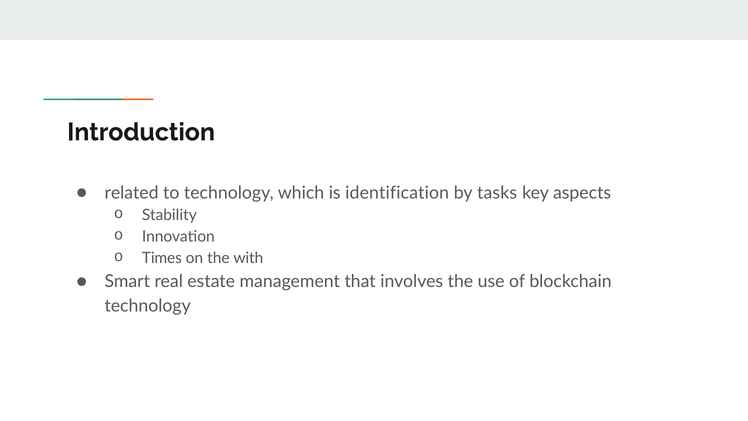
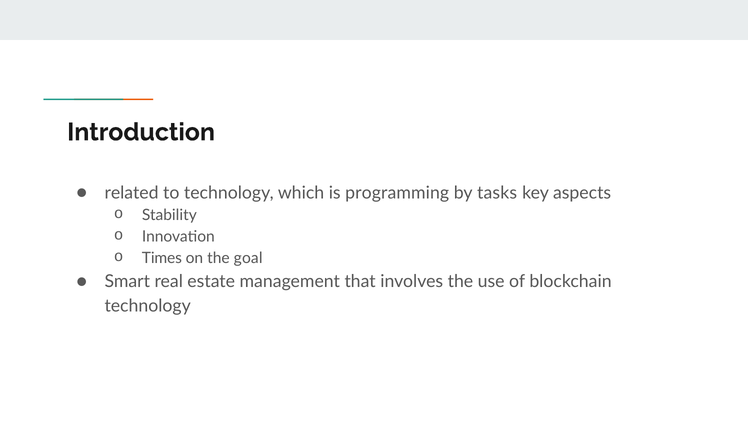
identification: identification -> programming (397, 193)
with: with -> goal (248, 258)
